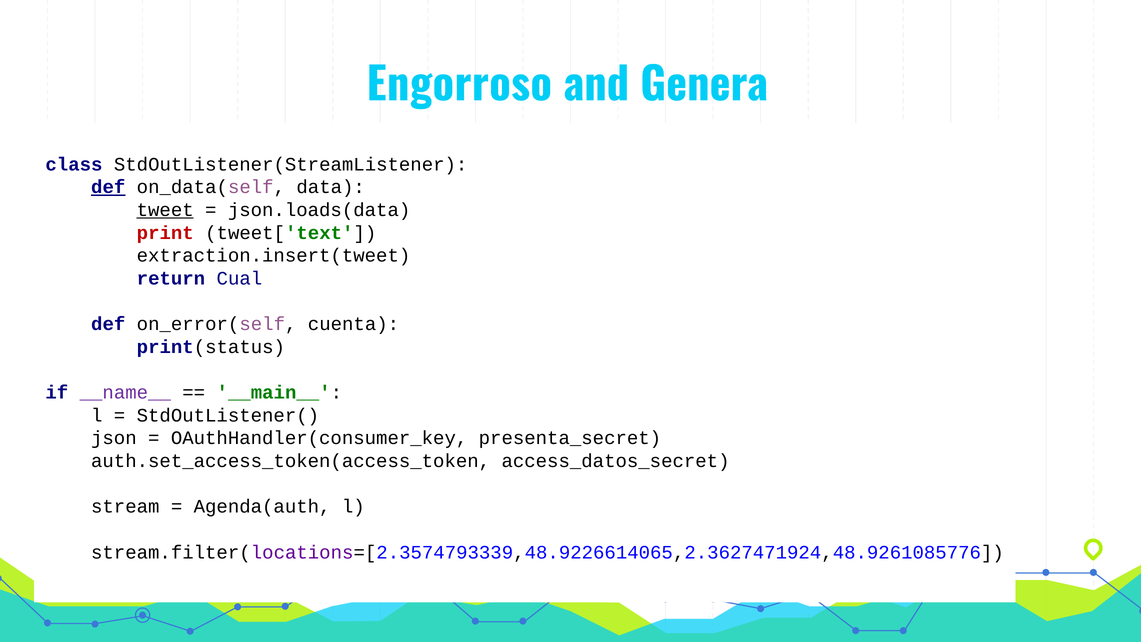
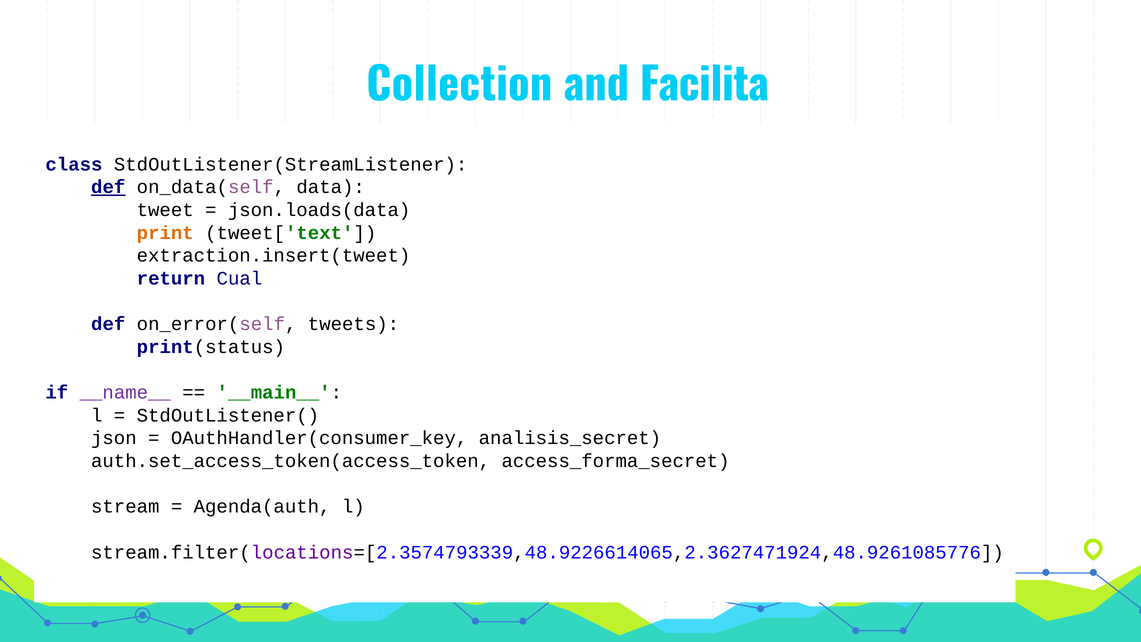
Engorroso: Engorroso -> Collection (459, 86)
Genera: Genera -> Facilita (704, 86)
tweet underline: present -> none (165, 210)
print colour: red -> orange (165, 233)
cuenta: cuenta -> tweets (353, 324)
presenta_secret: presenta_secret -> analisis_secret (570, 438)
access_datos_secret: access_datos_secret -> access_forma_secret (616, 461)
